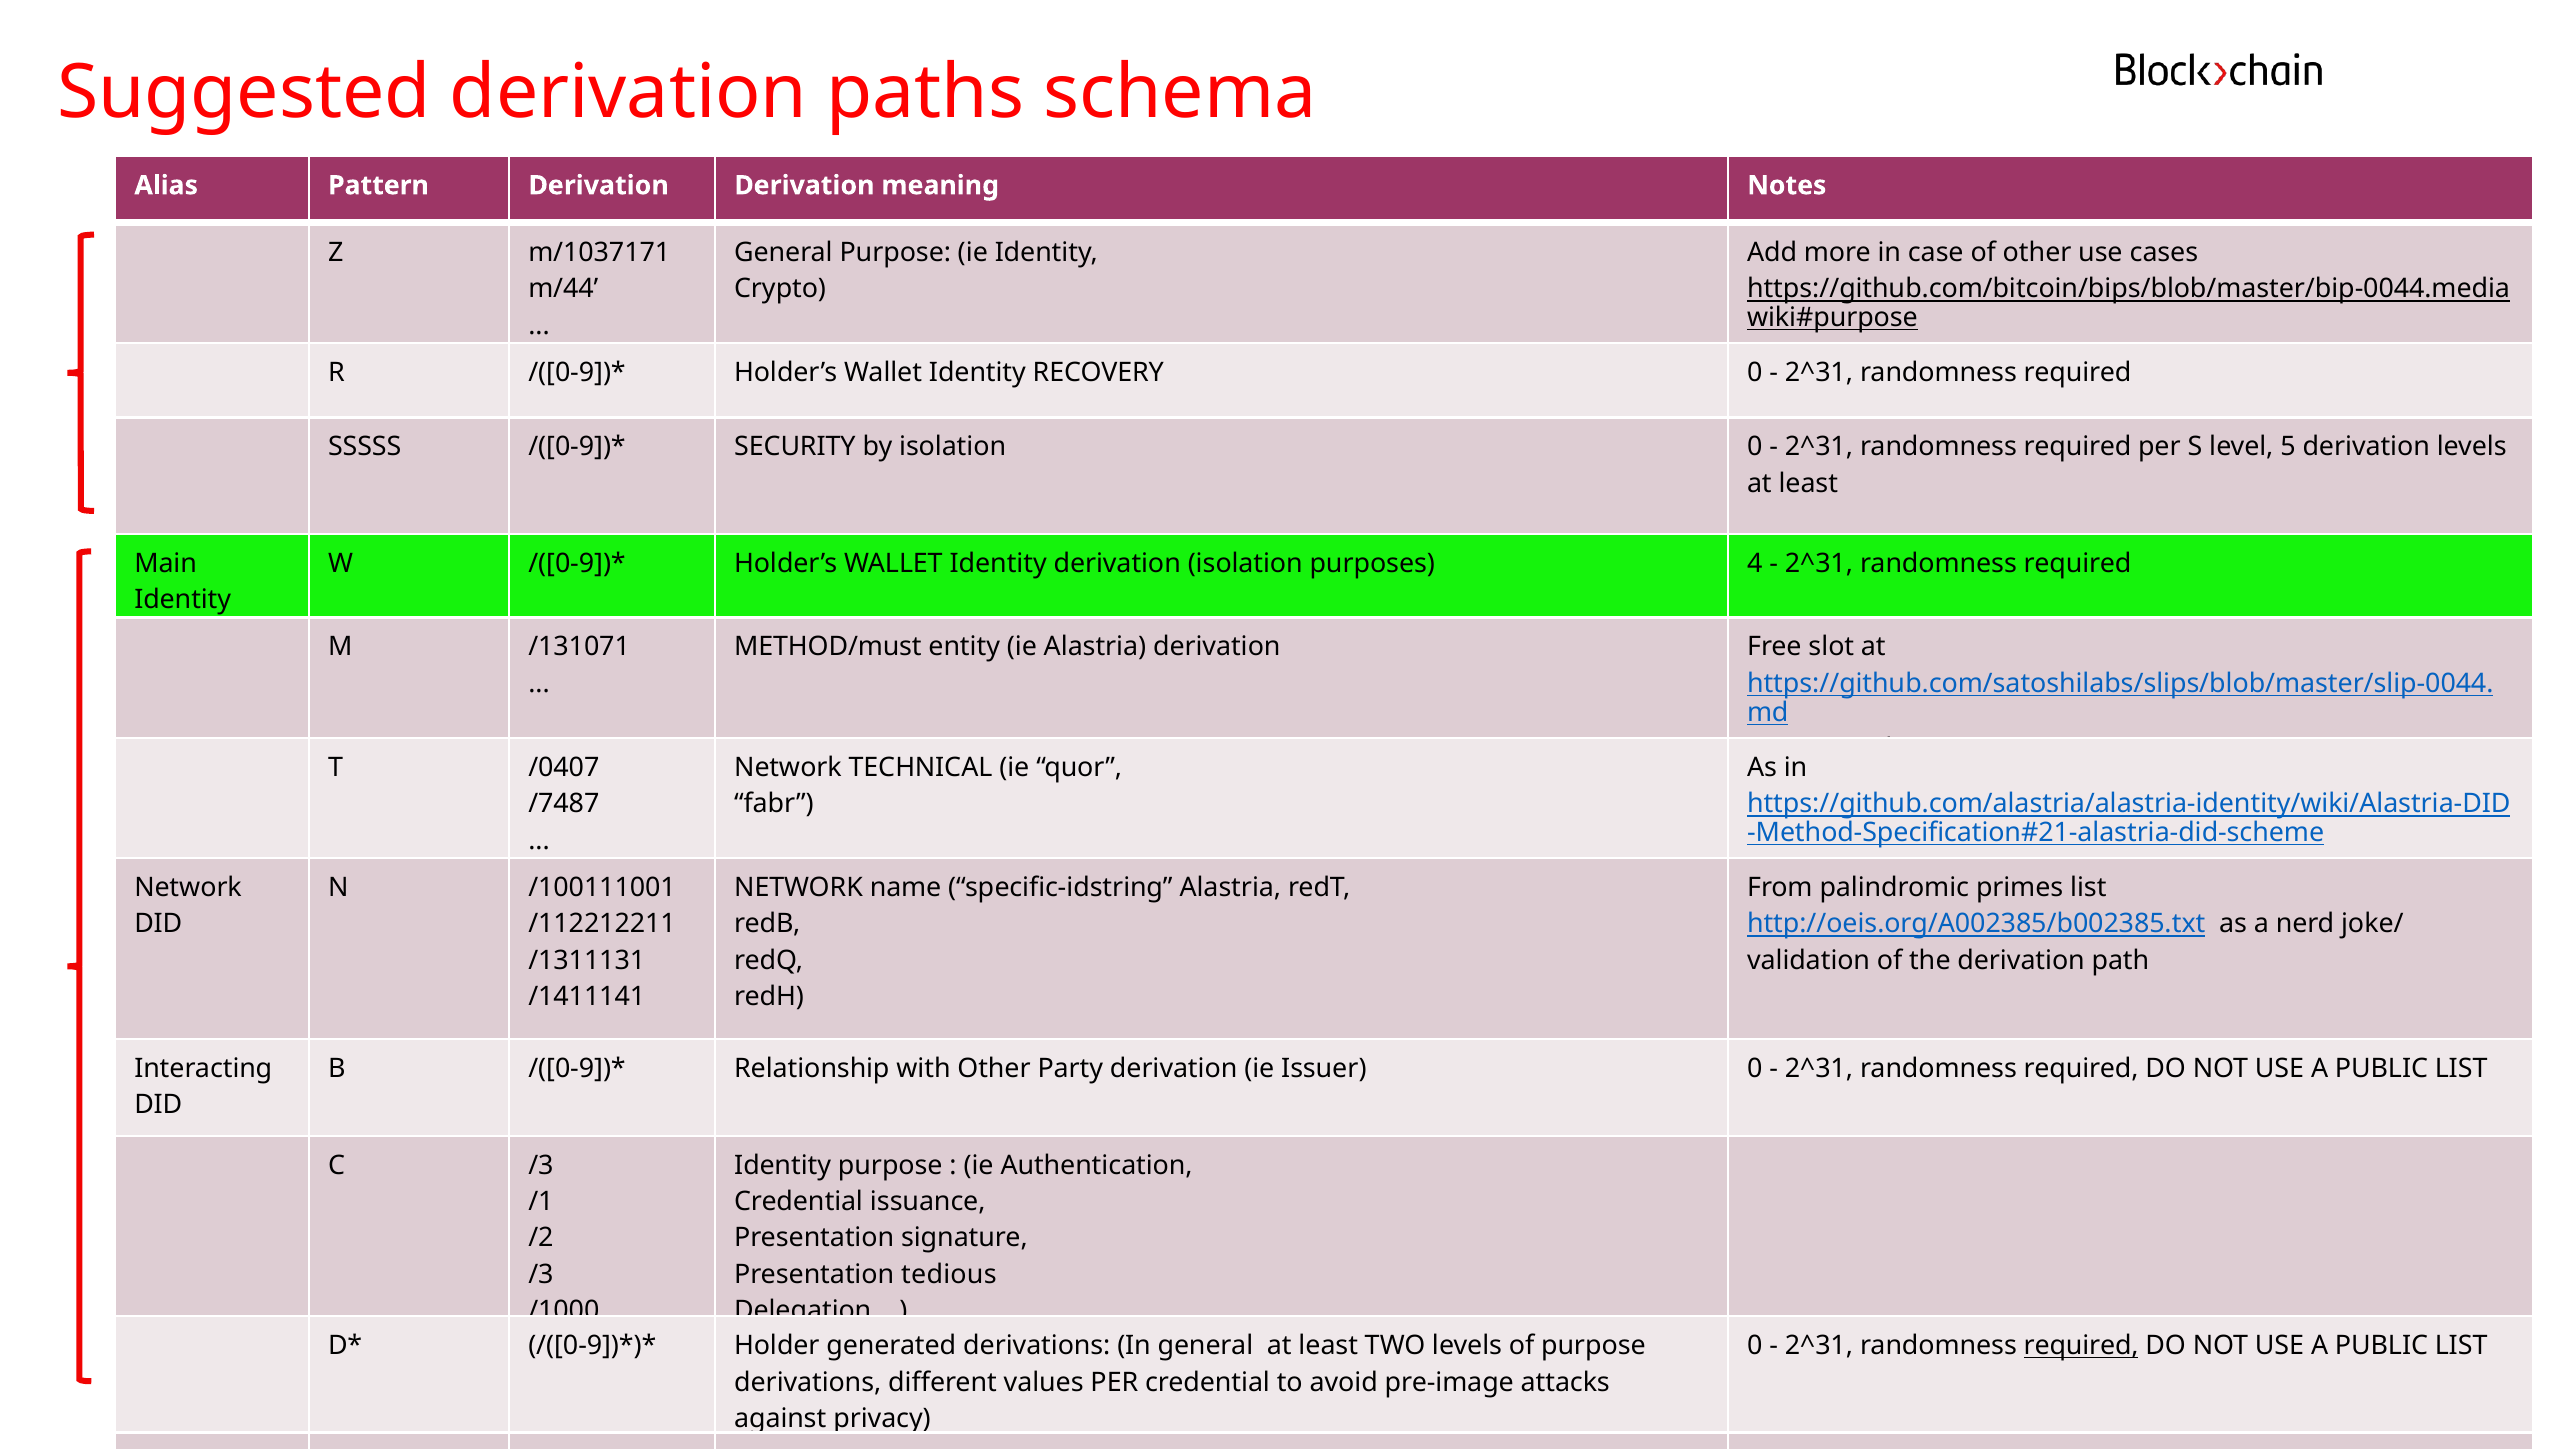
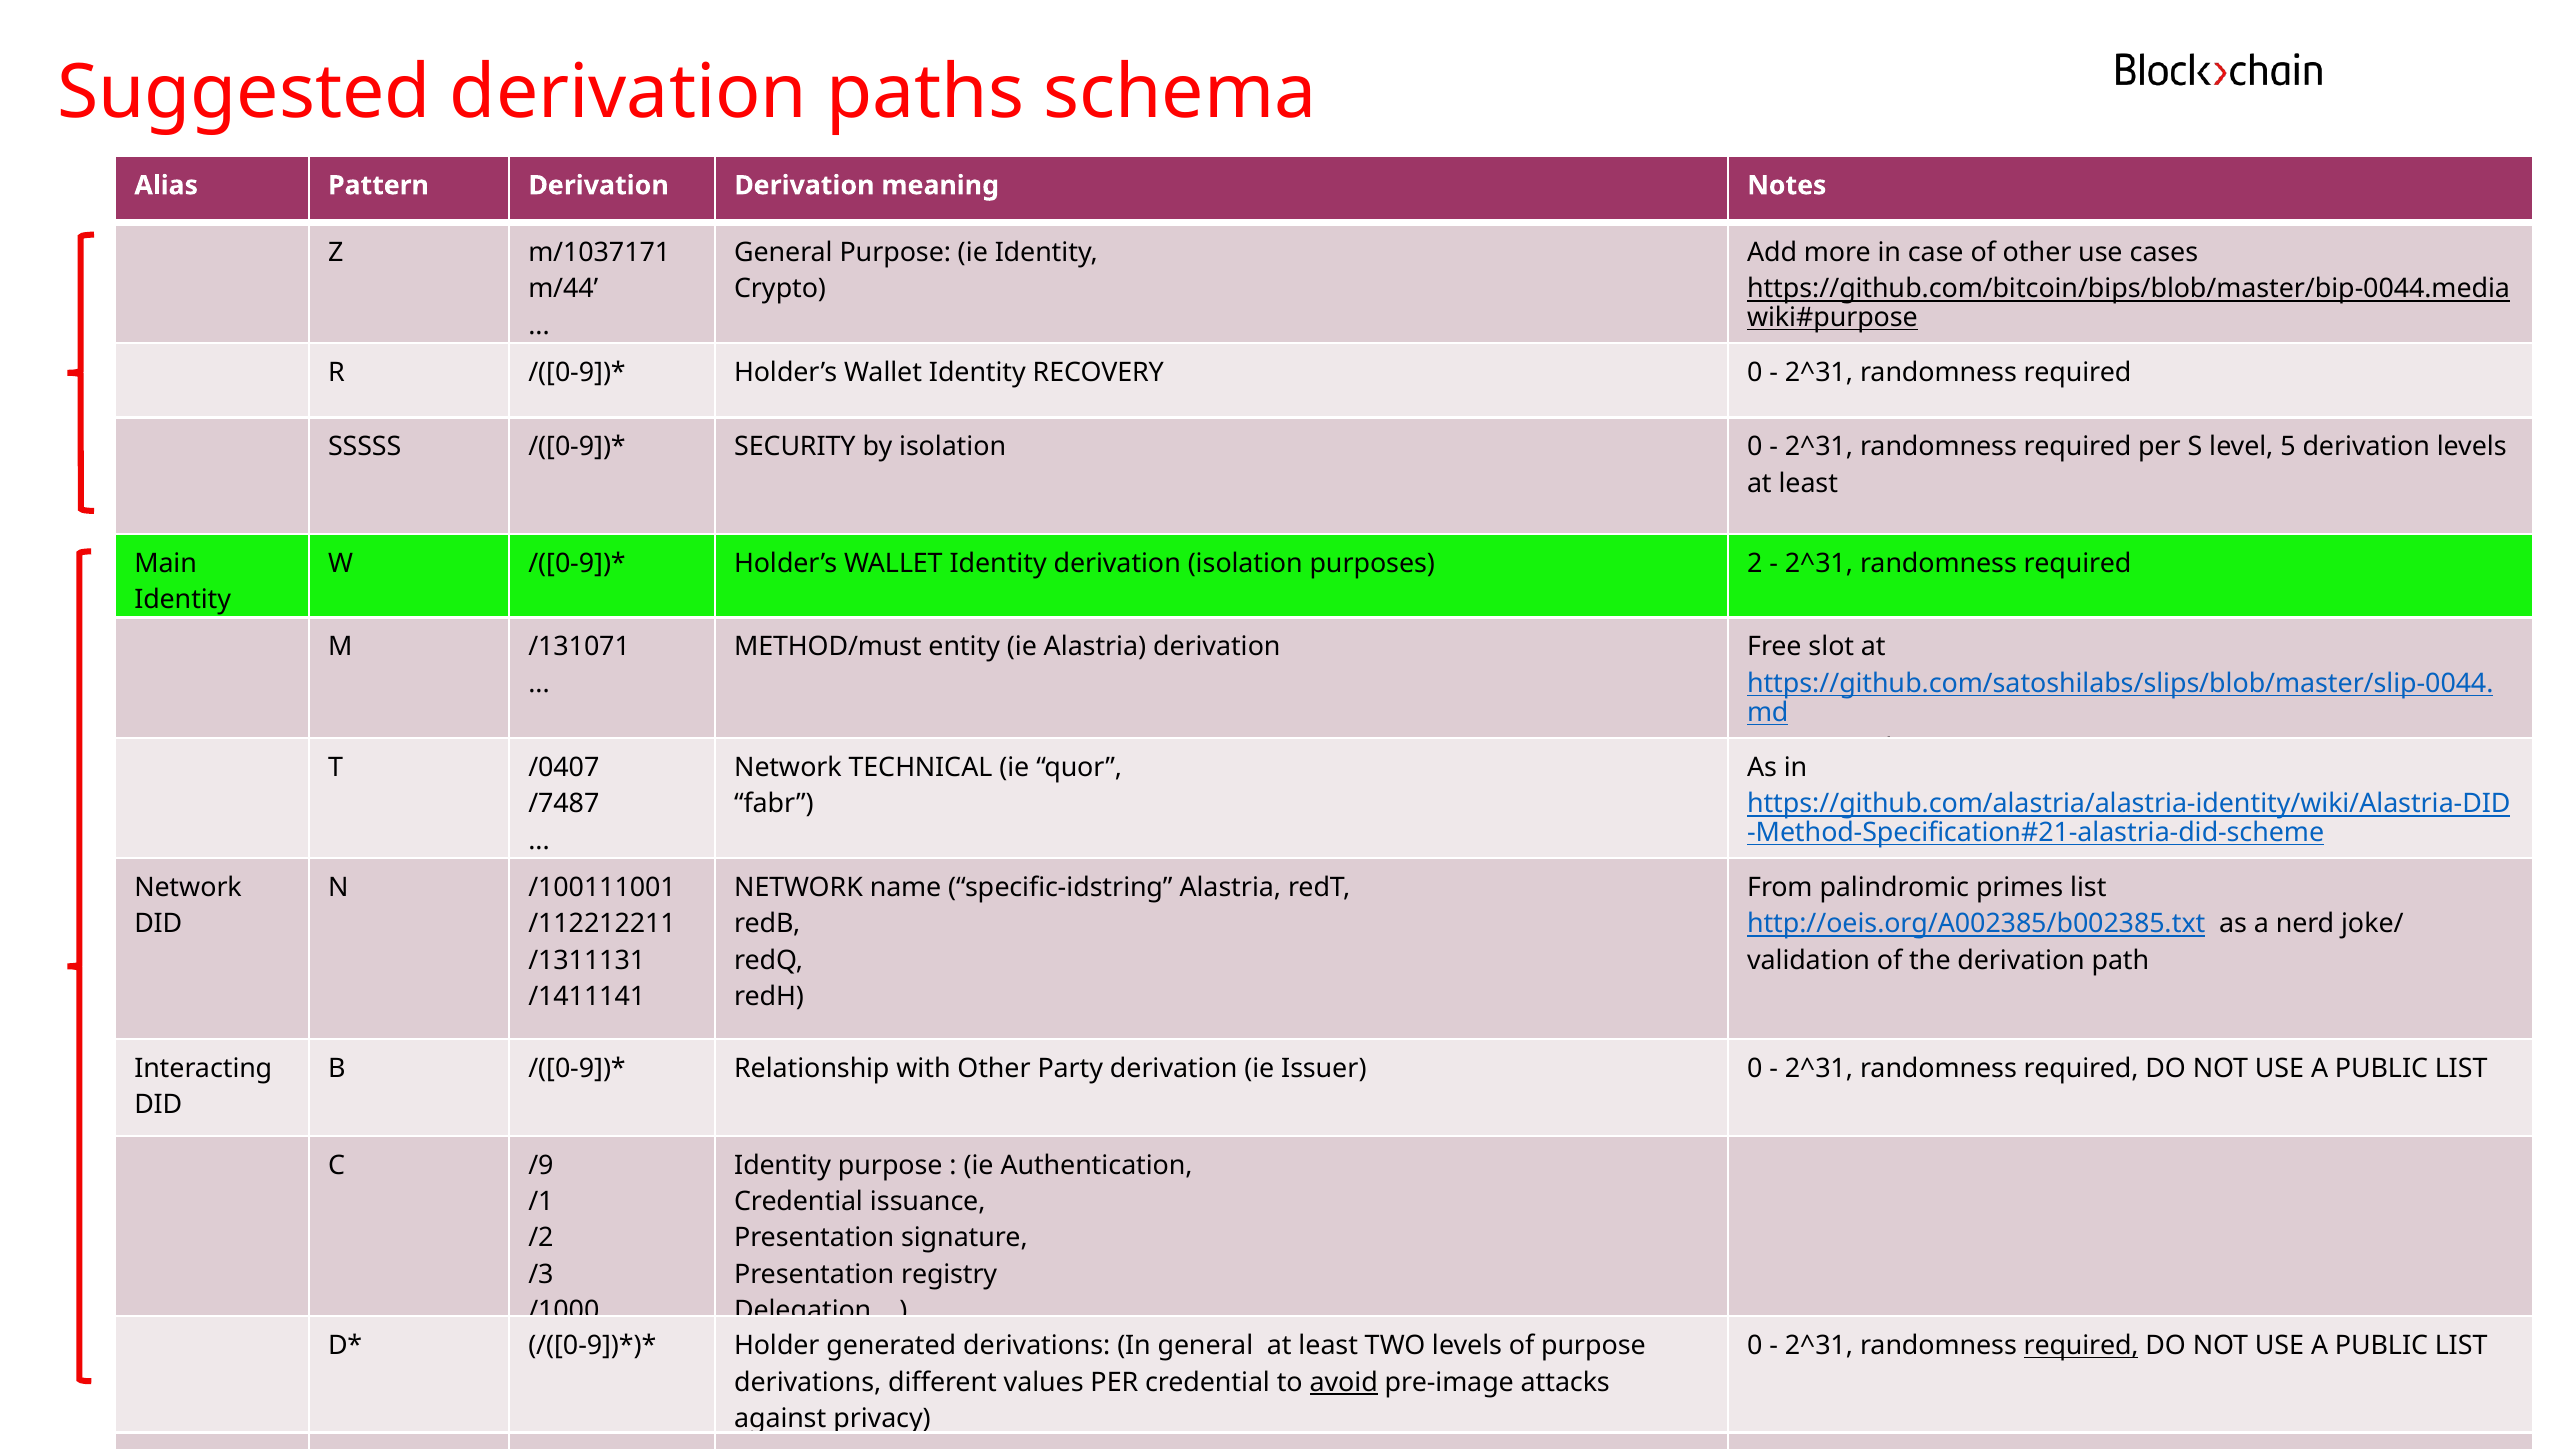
4: 4 -> 2 (1755, 563)
C /3: /3 -> /9 (541, 1165)
tedious: tedious -> registry (949, 1274)
avoid underline: none -> present (1344, 1382)
